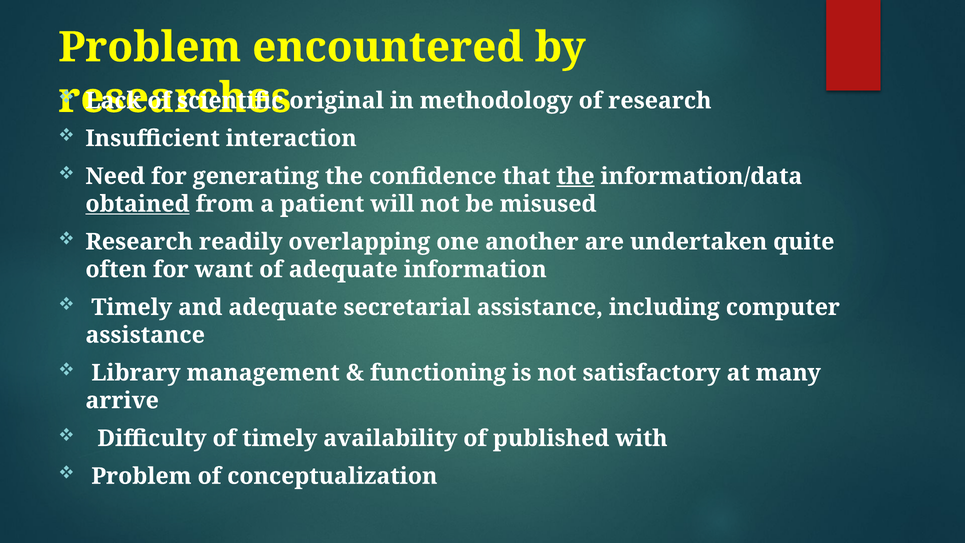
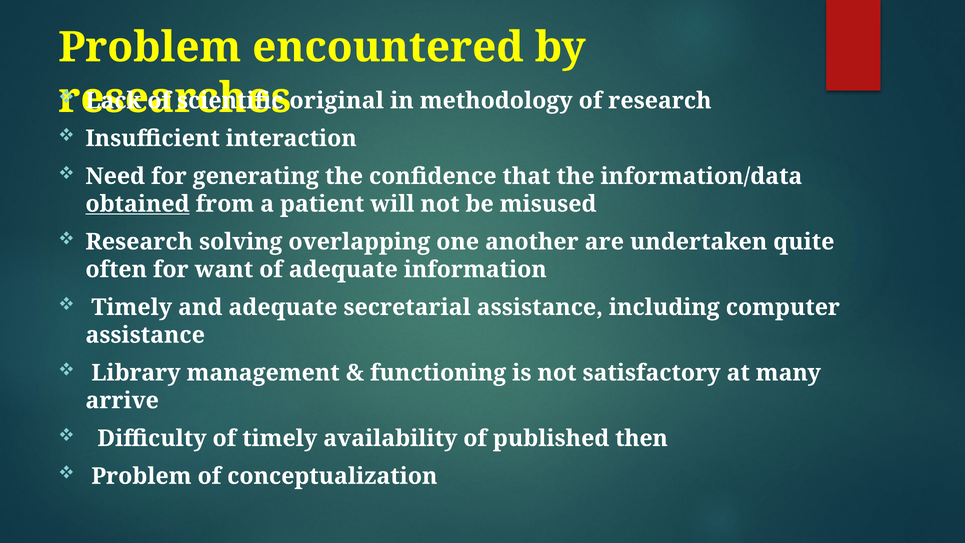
the underline: present -> none (575, 176)
readily: readily -> solving (241, 242)
with: with -> then (641, 438)
